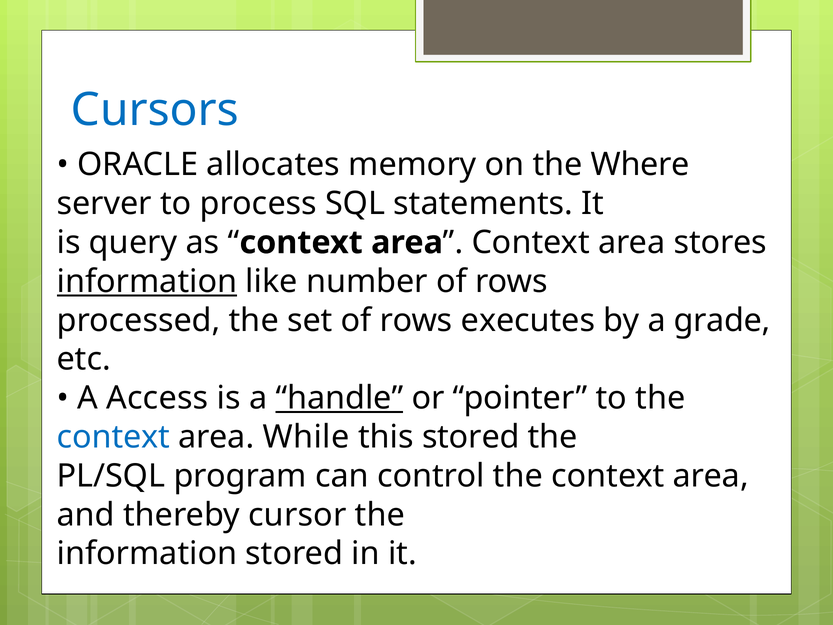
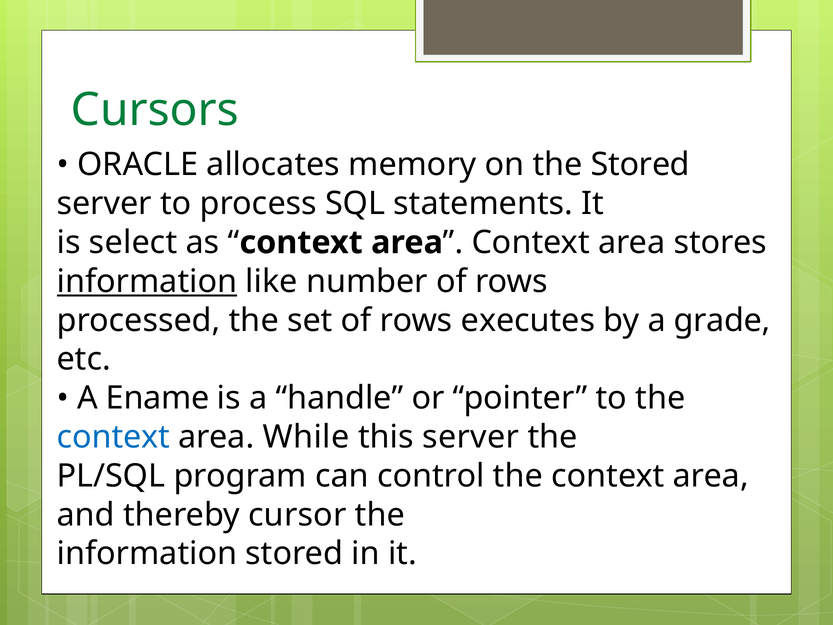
Cursors colour: blue -> green (155, 110)
the Where: Where -> Stored (640, 165)
query: query -> select (133, 242)
Access: Access -> Ename (158, 398)
handle underline: present -> none (339, 398)
this stored: stored -> server (471, 437)
